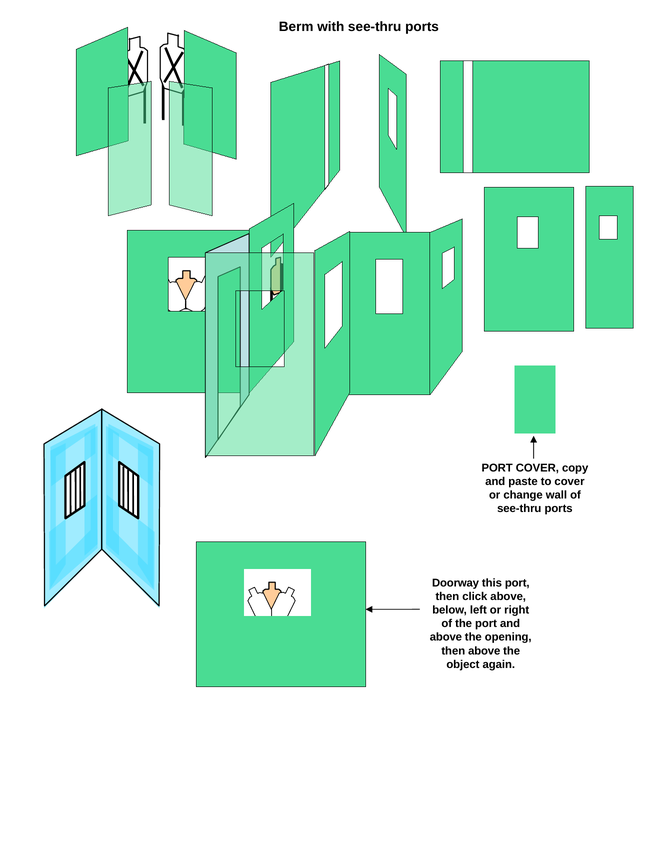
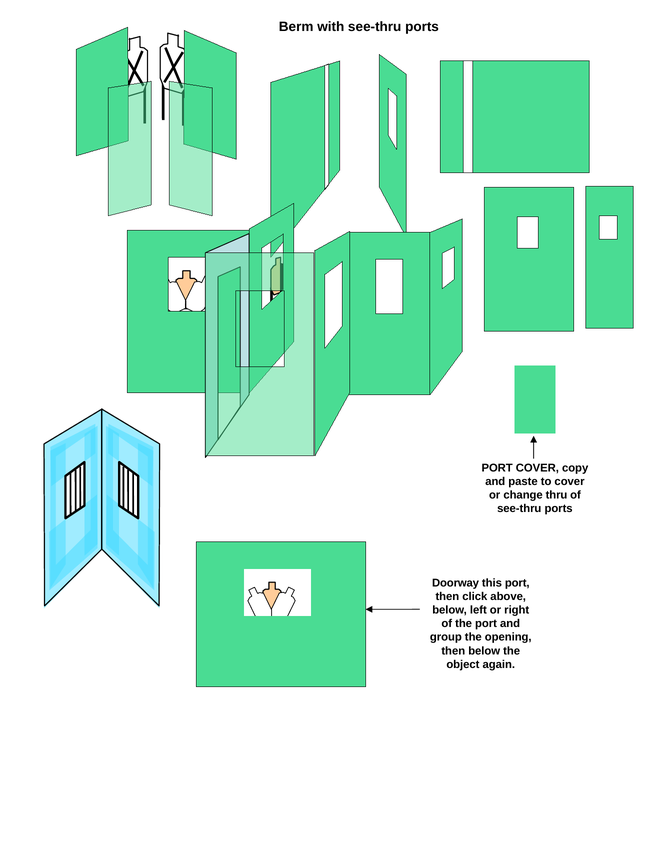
wall: wall -> thru (557, 495)
above: above -> group (446, 637)
then above: above -> below (484, 651)
